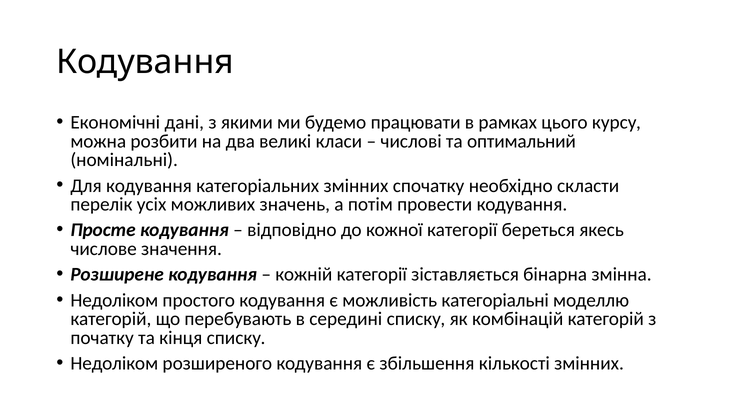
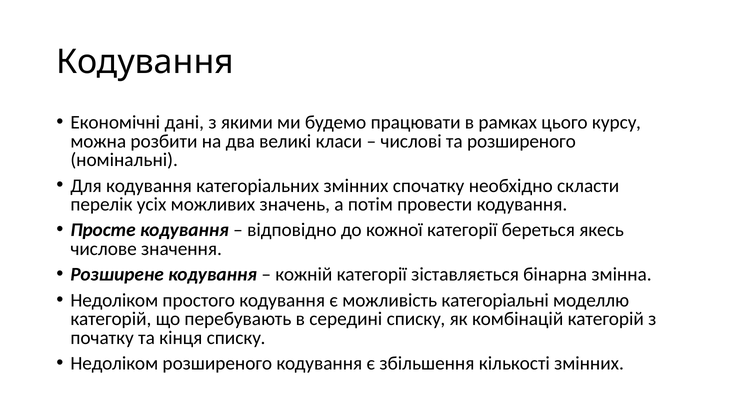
та оптимальний: оптимальний -> розширеного (521, 141)
